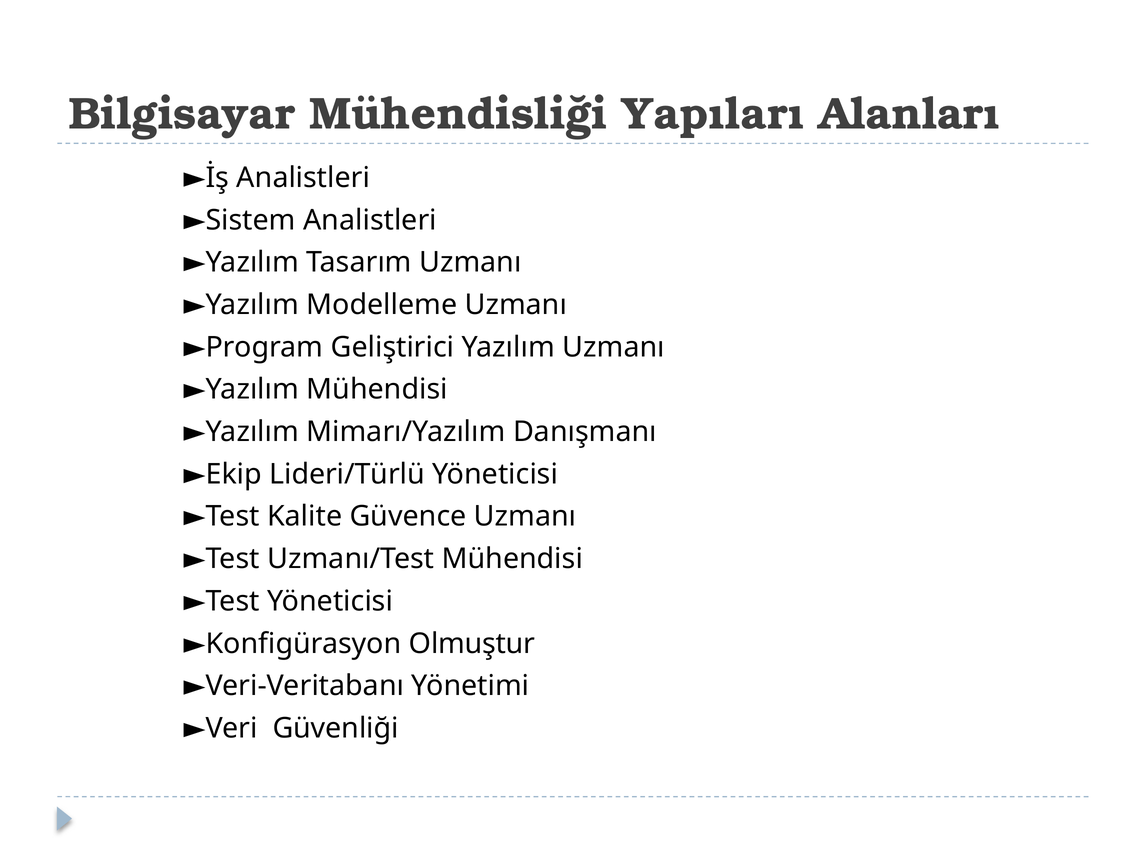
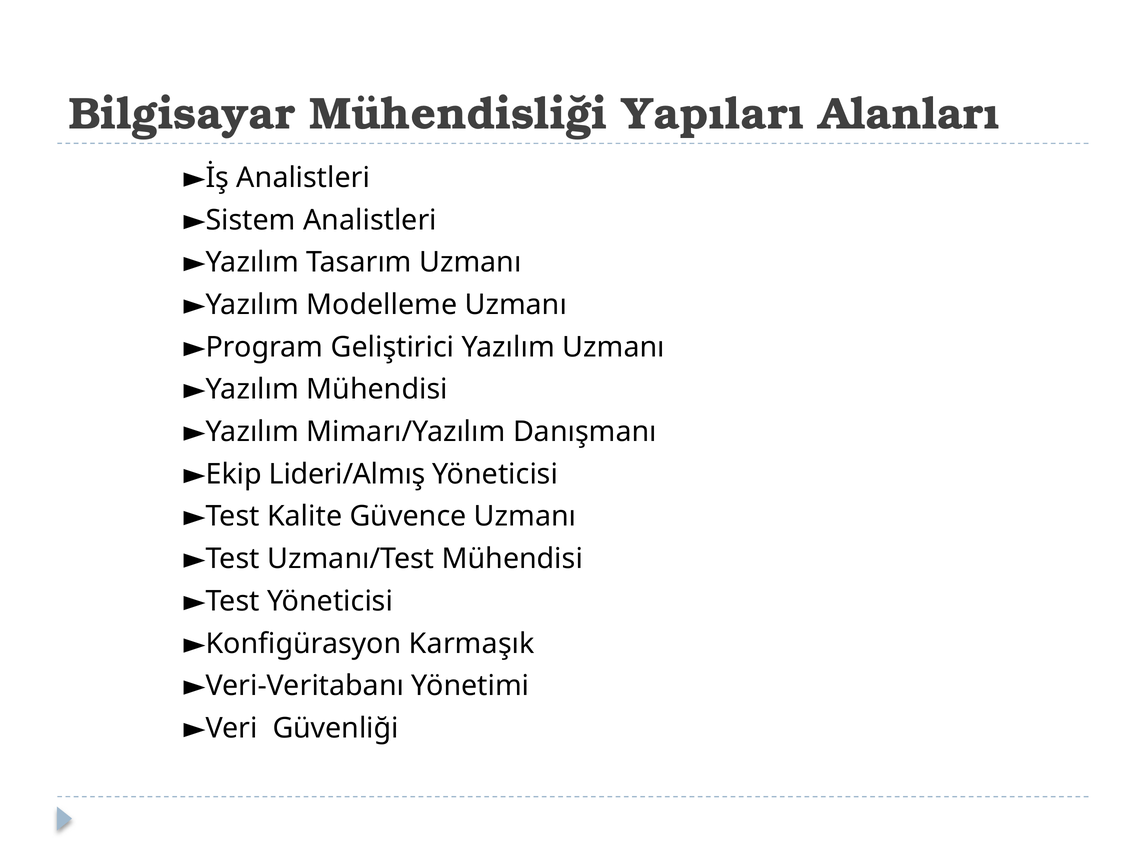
Lideri/Türlü: Lideri/Türlü -> Lideri/Almış (347, 474)
Olmuştur: Olmuştur -> Karmaşık (472, 643)
